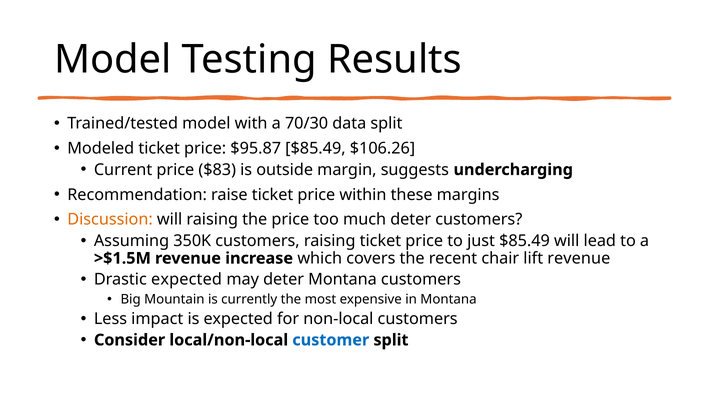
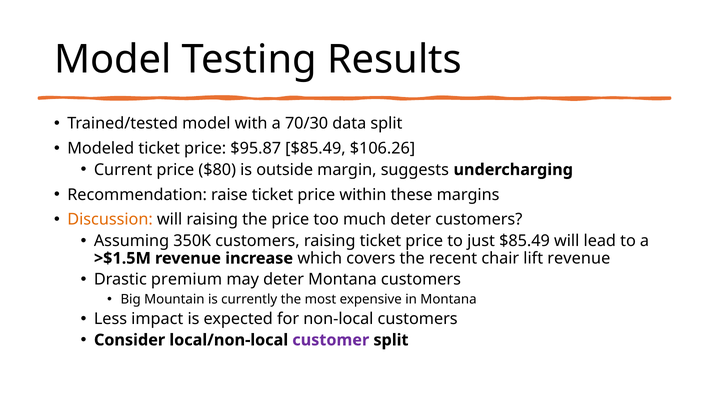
$83: $83 -> $80 (217, 170)
Drastic expected: expected -> premium (187, 279)
customer colour: blue -> purple (331, 340)
